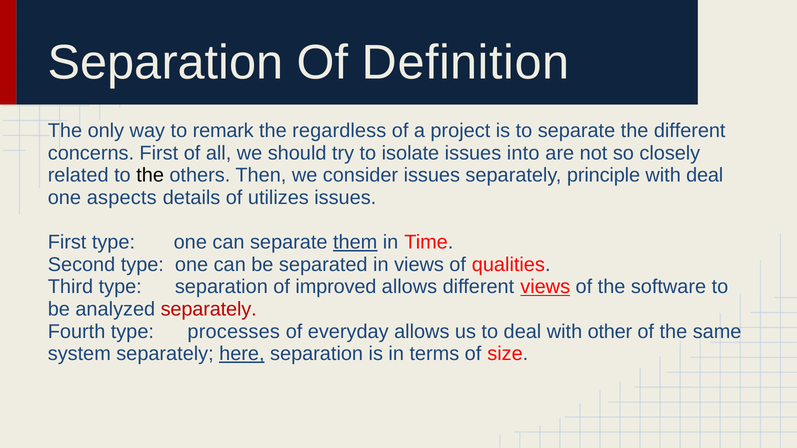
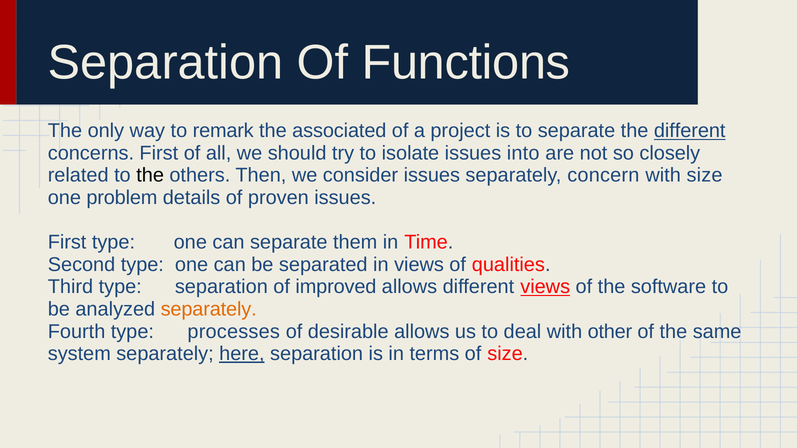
Definition: Definition -> Functions (466, 63)
regardless: regardless -> associated (339, 131)
different underline: none -> present (690, 131)
principle: principle -> concern (603, 176)
with deal: deal -> size (705, 176)
aspects: aspects -> problem (122, 198)
utilizes: utilizes -> proven (278, 198)
them underline: present -> none (355, 242)
separately colour: red -> orange (209, 309)
everyday: everyday -> desirable (348, 332)
